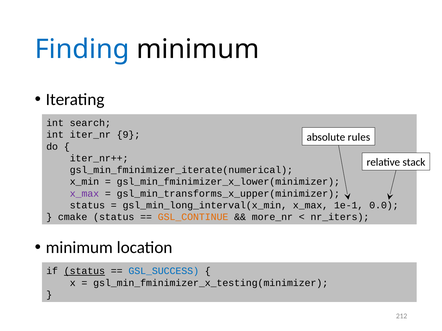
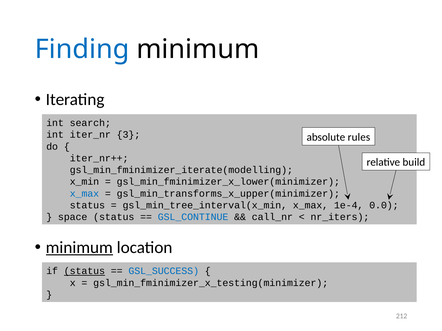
9: 9 -> 3 (128, 135)
stack: stack -> build (414, 163)
gsl_min_fminimizer_iterate(numerical: gsl_min_fminimizer_iterate(numerical -> gsl_min_fminimizer_iterate(modelling (181, 170)
x_max colour: purple -> blue (84, 194)
gsl_min_long_interval(x_min: gsl_min_long_interval(x_min -> gsl_min_tree_interval(x_min (205, 206)
1e-1: 1e-1 -> 1e-4 (349, 206)
cmake: cmake -> space (73, 217)
GSL_CONTINUE colour: orange -> blue (193, 217)
more_nr: more_nr -> call_nr (272, 217)
minimum underline: none -> present (79, 248)
